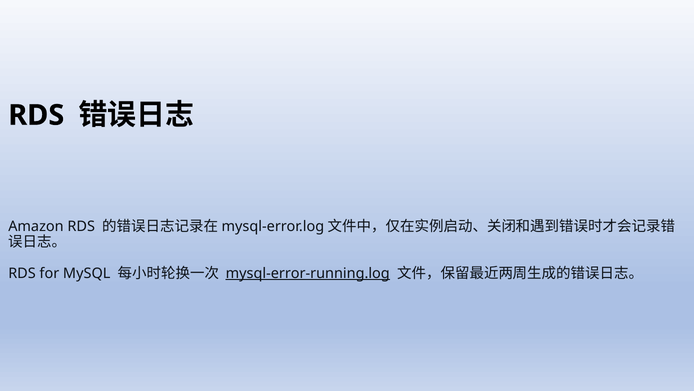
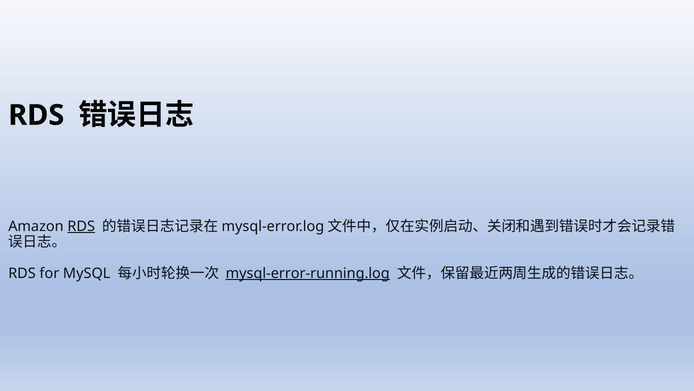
RDS underline: none -> present (81, 226)
